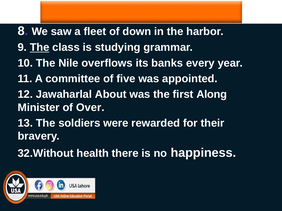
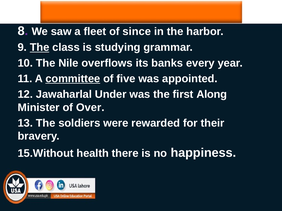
down: down -> since (137, 31)
committee underline: none -> present (73, 79)
About: About -> Under (111, 94)
32.Without: 32.Without -> 15.Without (46, 154)
